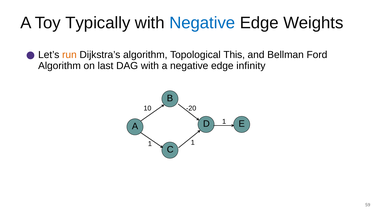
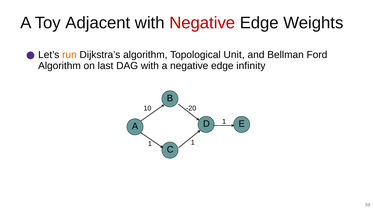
Typically: Typically -> Adjacent (98, 23)
Negative colour: blue -> red (202, 23)
This: This -> Unit (234, 55)
